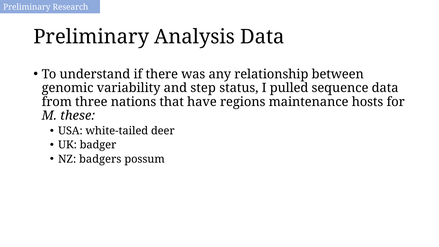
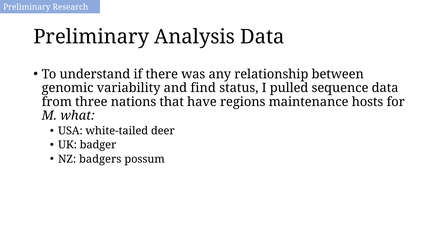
step: step -> find (203, 88)
these: these -> what (78, 116)
